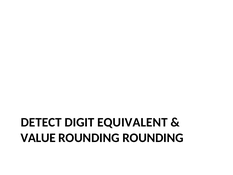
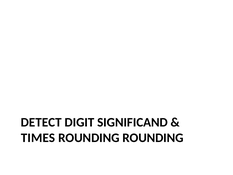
EQUIVALENT: EQUIVALENT -> SIGNIFICAND (132, 122)
VALUE: VALUE -> TIMES (38, 138)
